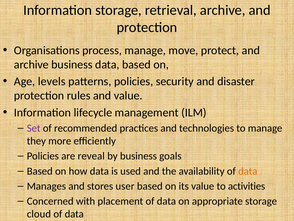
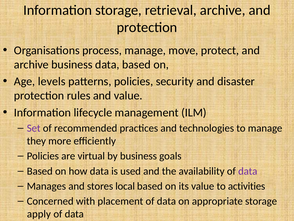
reveal: reveal -> virtual (91, 156)
data colour: orange -> purple (248, 171)
user: user -> local (125, 186)
cloud: cloud -> apply (39, 214)
